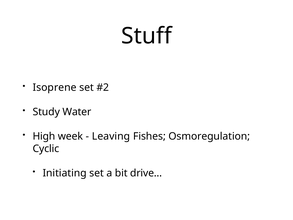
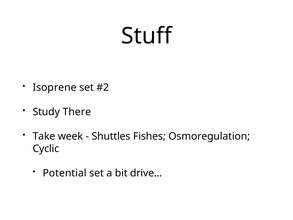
Water: Water -> There (77, 112)
High: High -> Take (44, 136)
Leaving: Leaving -> Shuttles (111, 136)
Initiating: Initiating -> Potential (65, 173)
